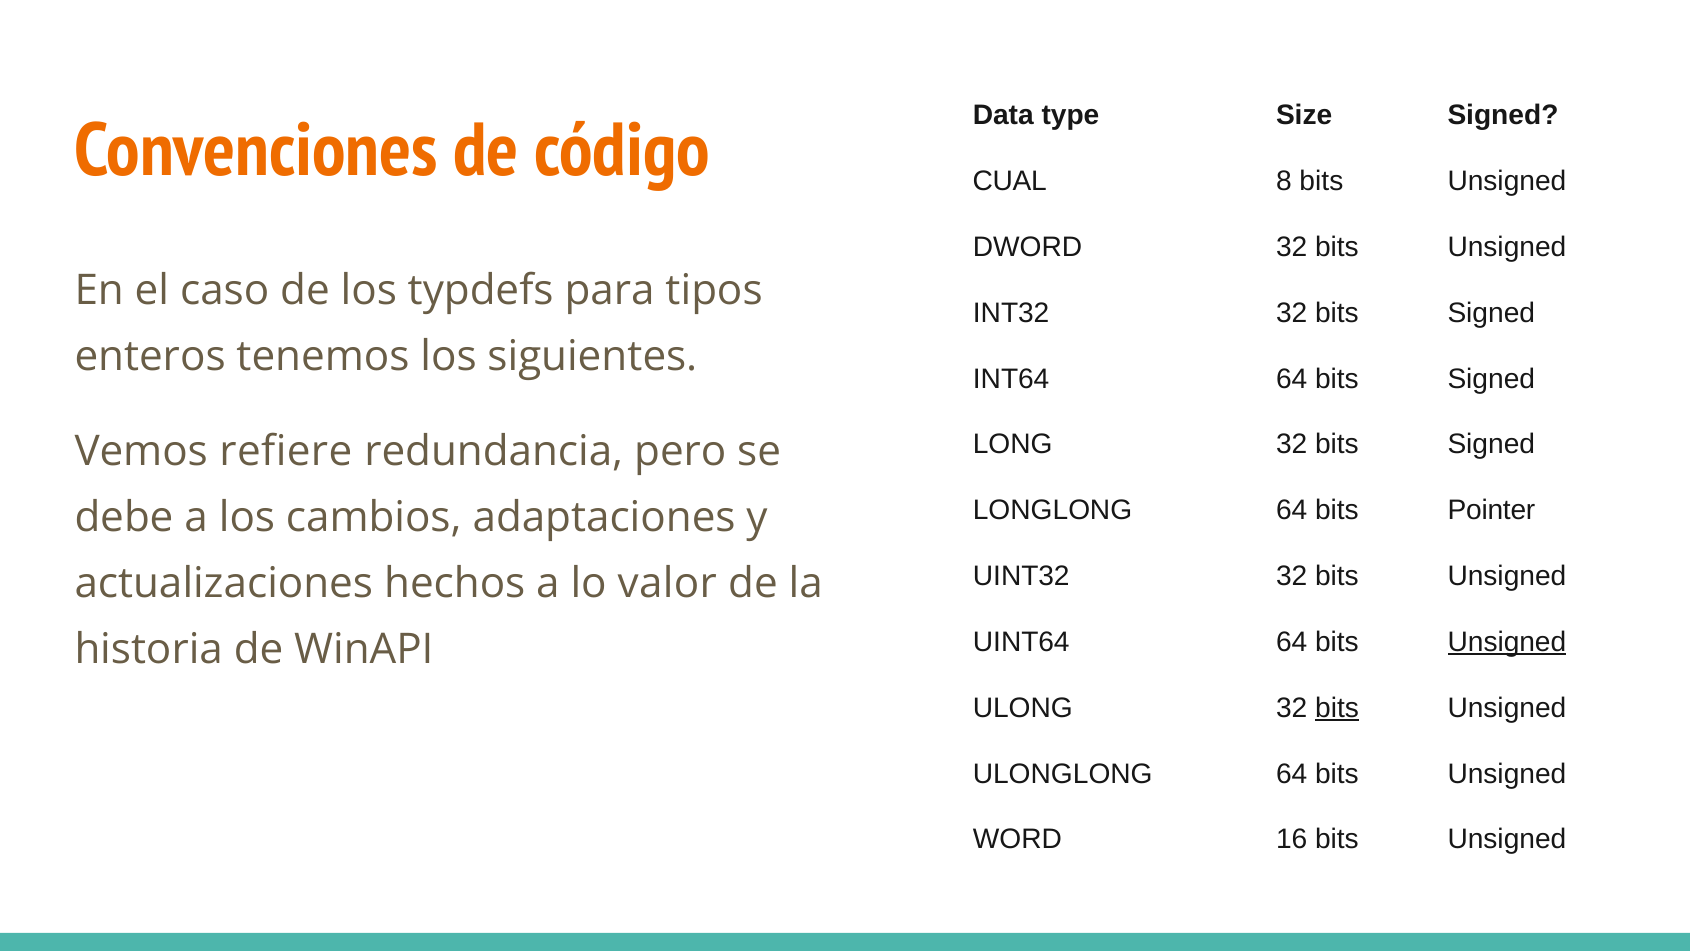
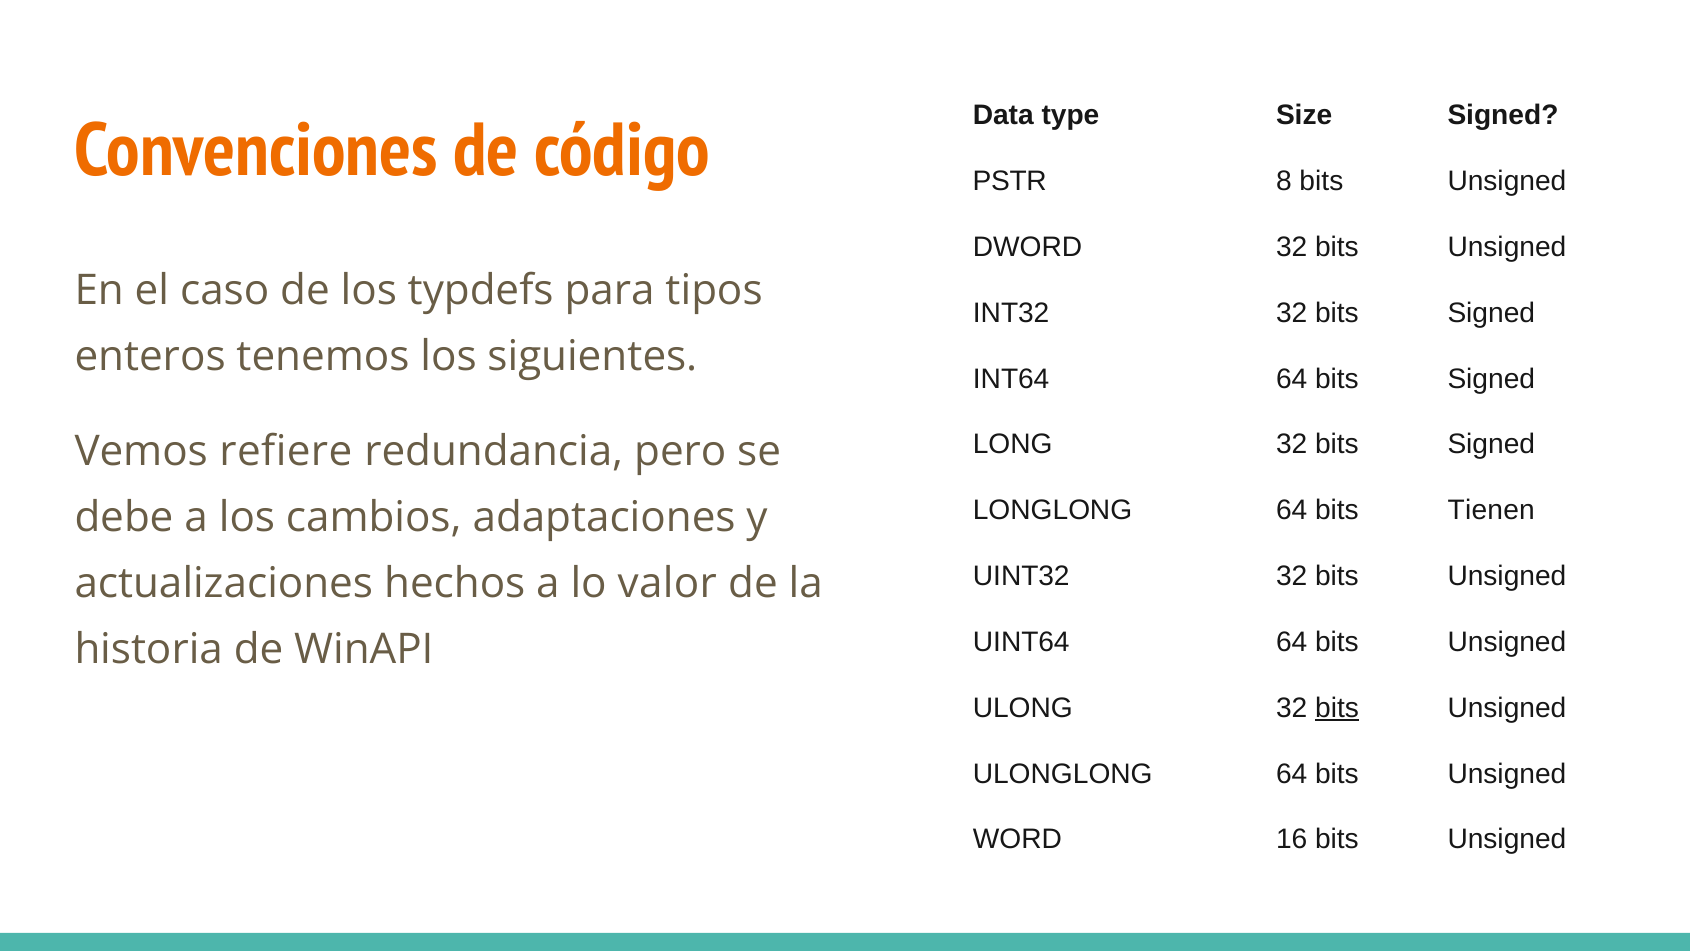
CUAL: CUAL -> PSTR (1010, 181)
Pointer: Pointer -> Tienen (1491, 510)
Unsigned underline: present -> none (1507, 642)
